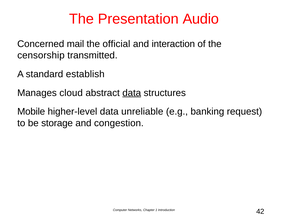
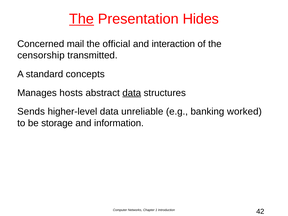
The underline: none -> present (82, 19)
Audio: Audio -> Hides (201, 19)
establish: establish -> concepts (85, 74)
cloud: cloud -> hosts (71, 93)
Mobile: Mobile -> Sends (31, 112)
request: request -> worked (244, 112)
congestion: congestion -> information (119, 123)
